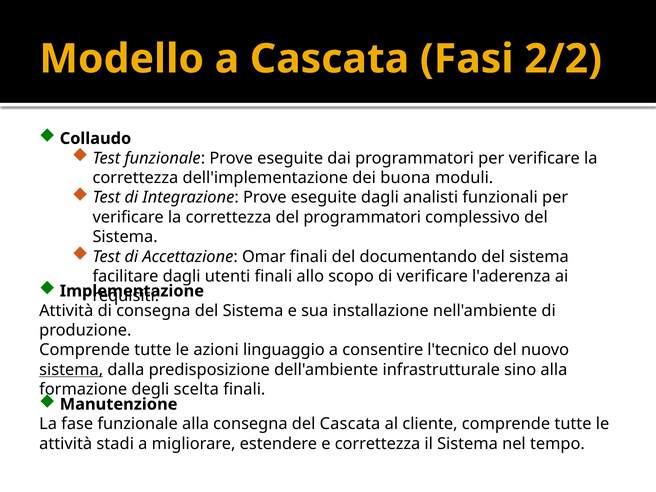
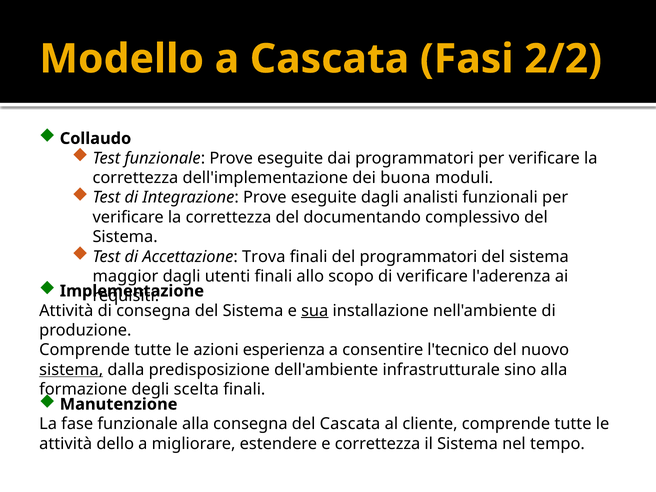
del programmatori: programmatori -> documentando (362, 217)
Omar: Omar -> Trova (264, 257)
del documentando: documentando -> programmatori (418, 257)
facilitare: facilitare -> maggior (125, 276)
sua underline: none -> present (315, 311)
linguaggio: linguaggio -> esperienza (284, 350)
stadi: stadi -> dello (115, 444)
